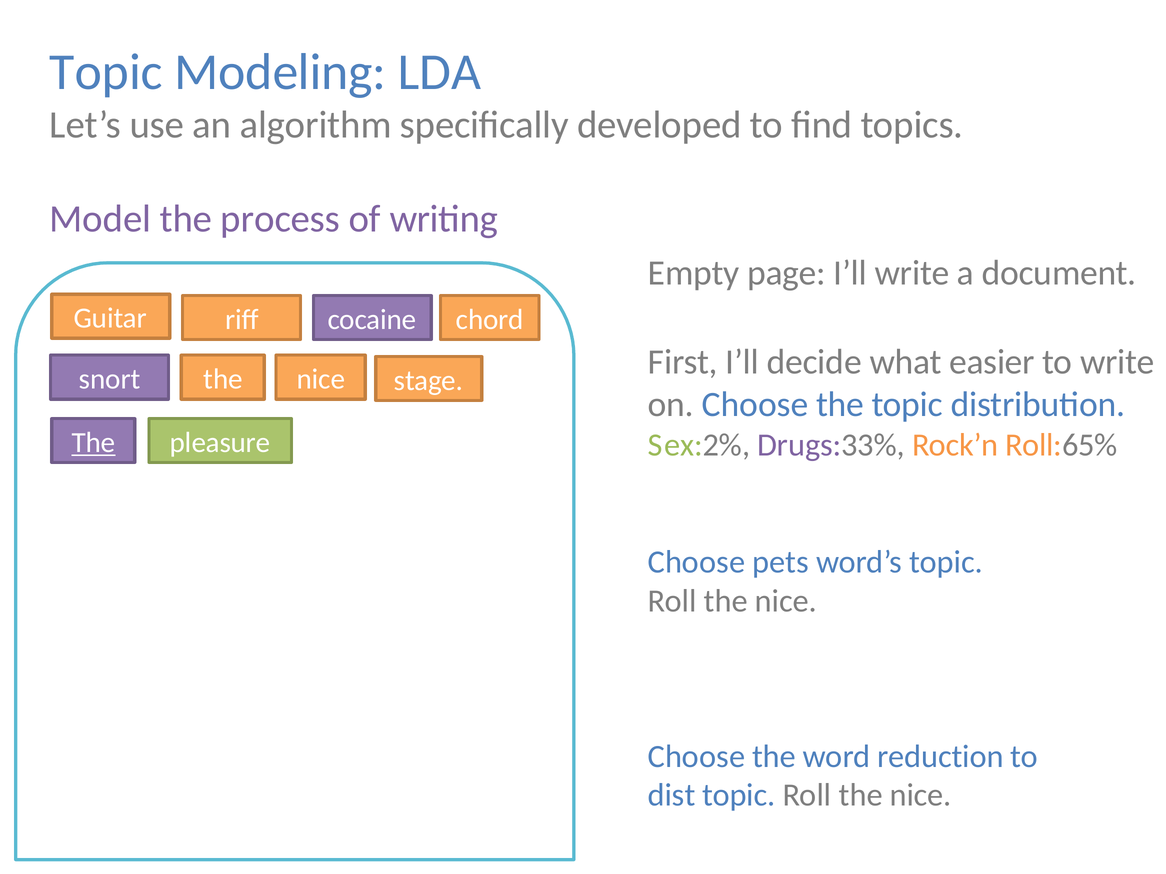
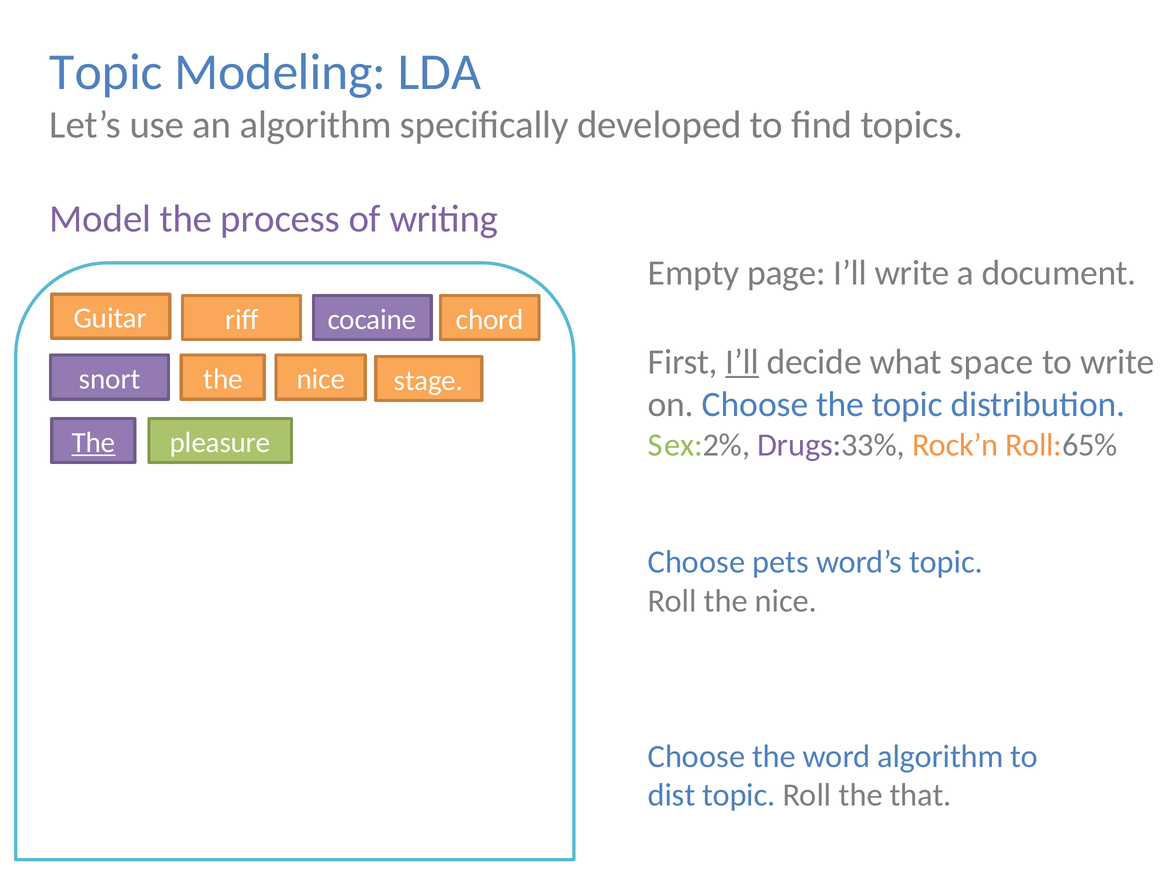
I’ll underline: none -> present (742, 362)
easier: easier -> space (992, 362)
word reduction: reduction -> algorithm (940, 757)
nice: nice -> that (921, 796)
